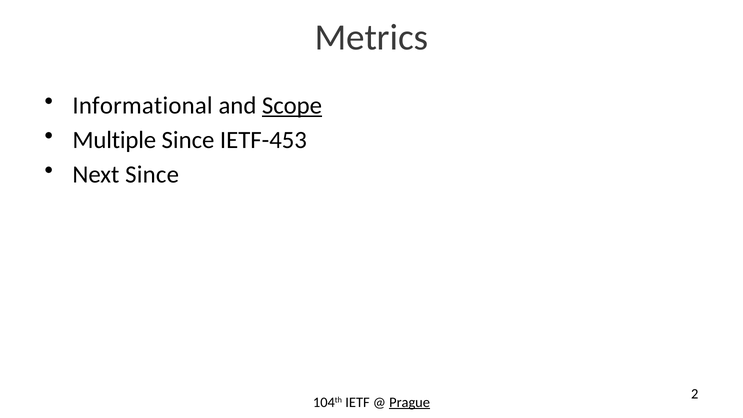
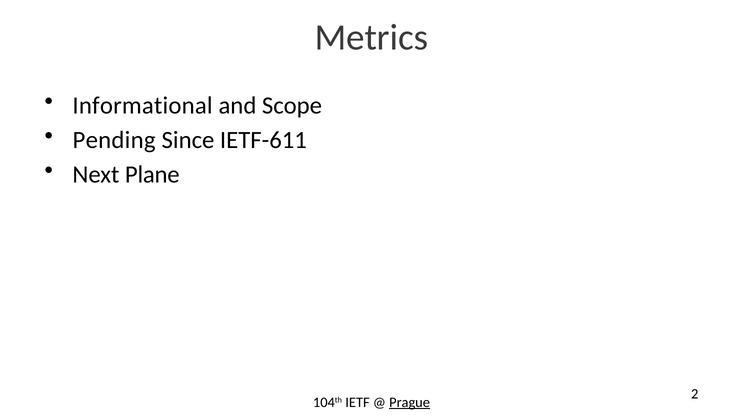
Scope underline: present -> none (292, 105)
Multiple: Multiple -> Pending (114, 140)
IETF-453: IETF-453 -> IETF-611 (263, 140)
Next Since: Since -> Plane (152, 175)
